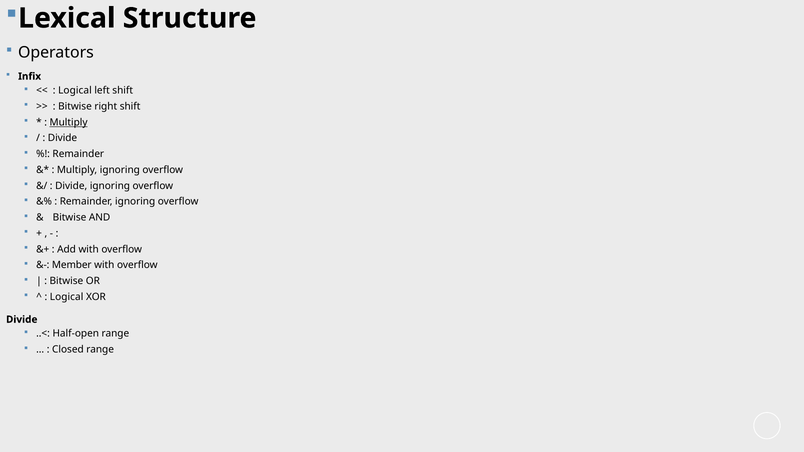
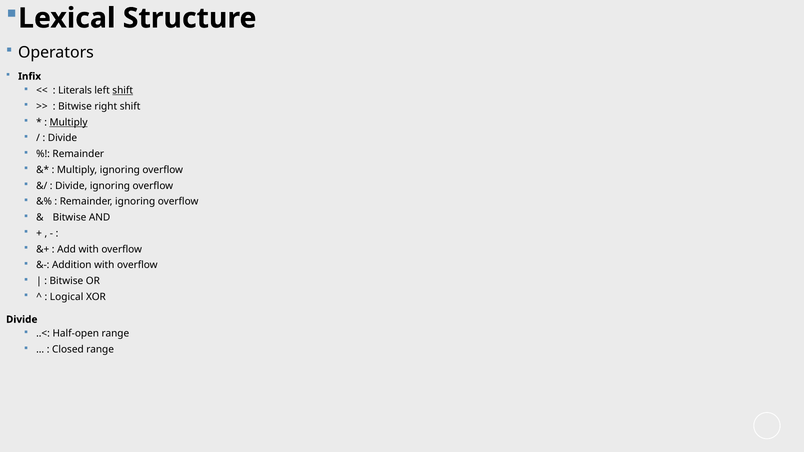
Logical: Logical -> Literals (75, 91)
shift underline: none -> present (123, 91)
Member: Member -> Addition (72, 265)
